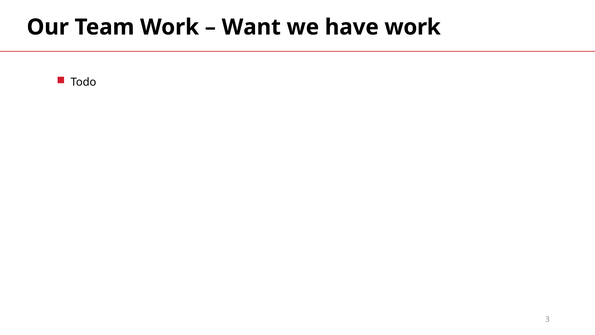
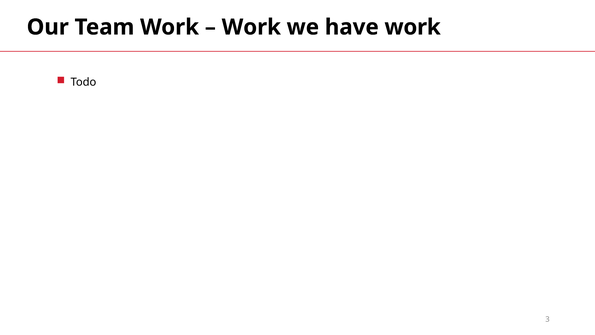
Want: Want -> Work (251, 27)
